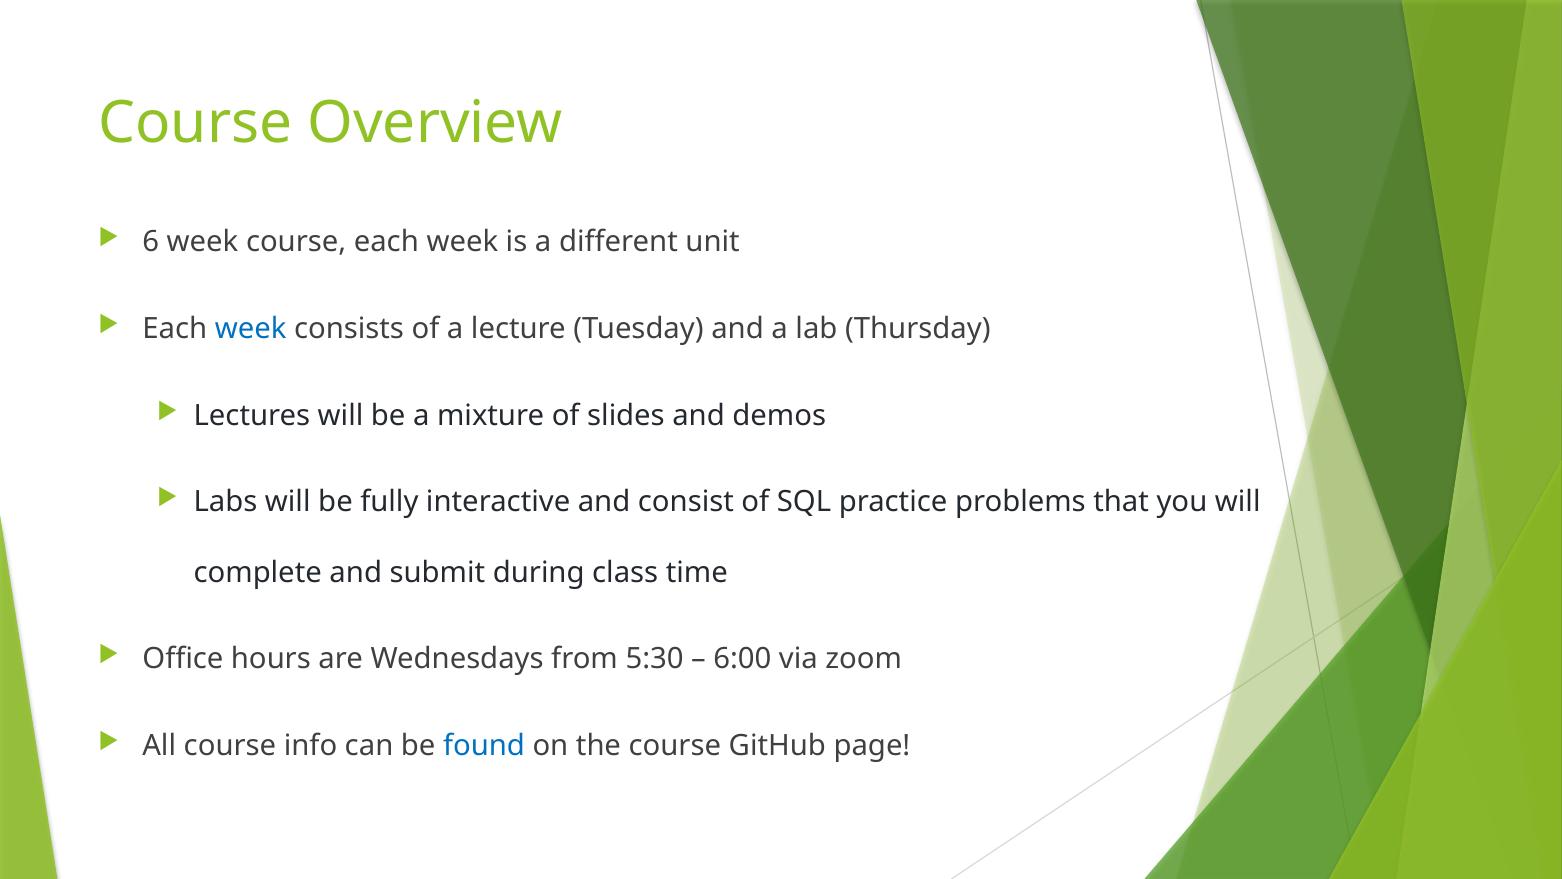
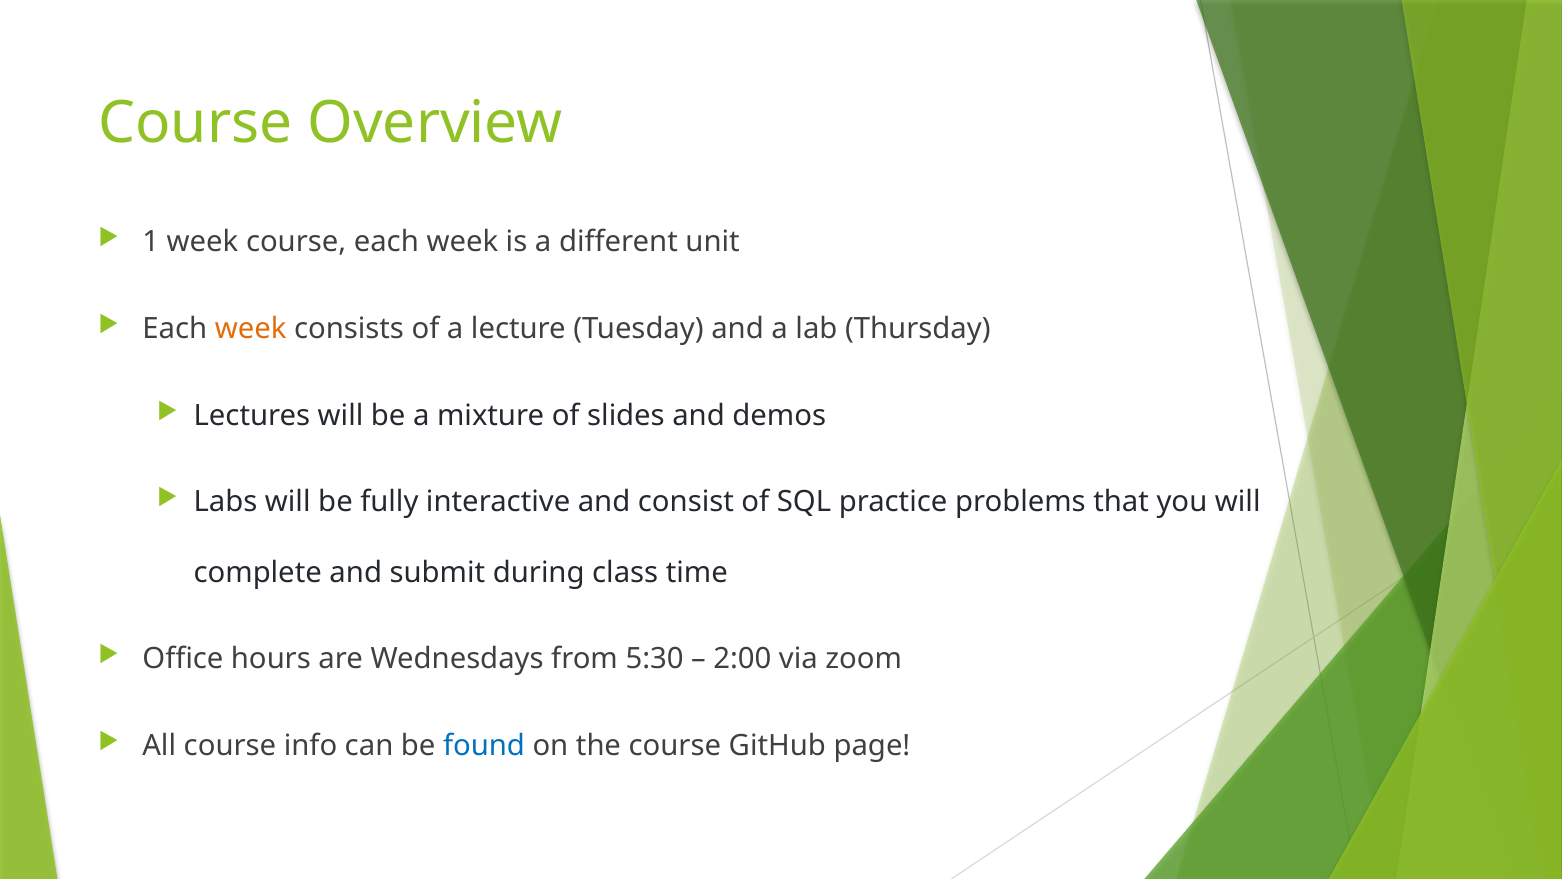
6: 6 -> 1 (151, 242)
week colour: blue -> orange (251, 329)
6:00: 6:00 -> 2:00 (742, 659)
